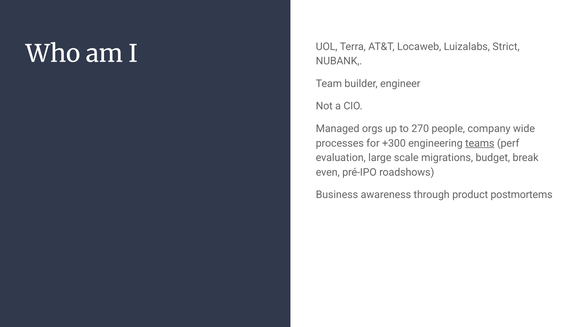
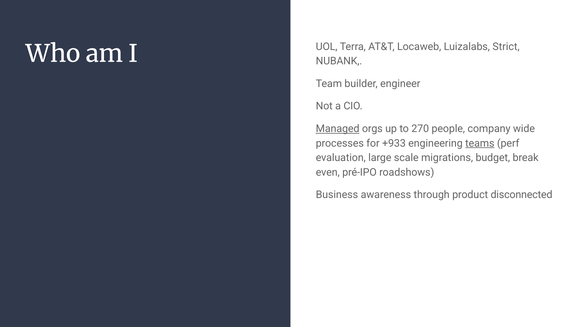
Managed underline: none -> present (338, 129)
+300: +300 -> +933 (394, 143)
postmortems: postmortems -> disconnected (522, 195)
